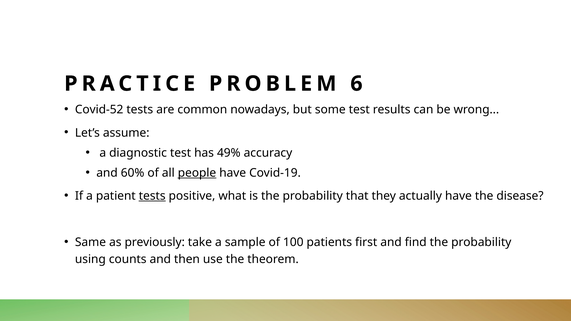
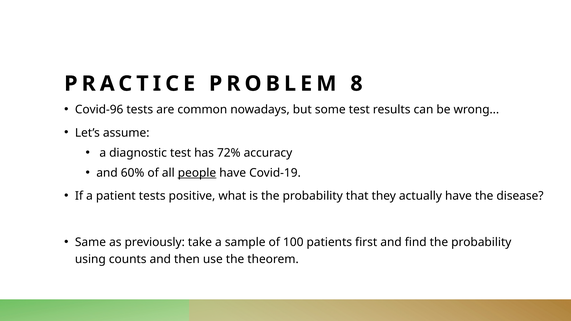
6: 6 -> 8 (356, 84)
Covid-52: Covid-52 -> Covid-96 (99, 110)
49%: 49% -> 72% (229, 153)
tests underline: present -> none (152, 196)
